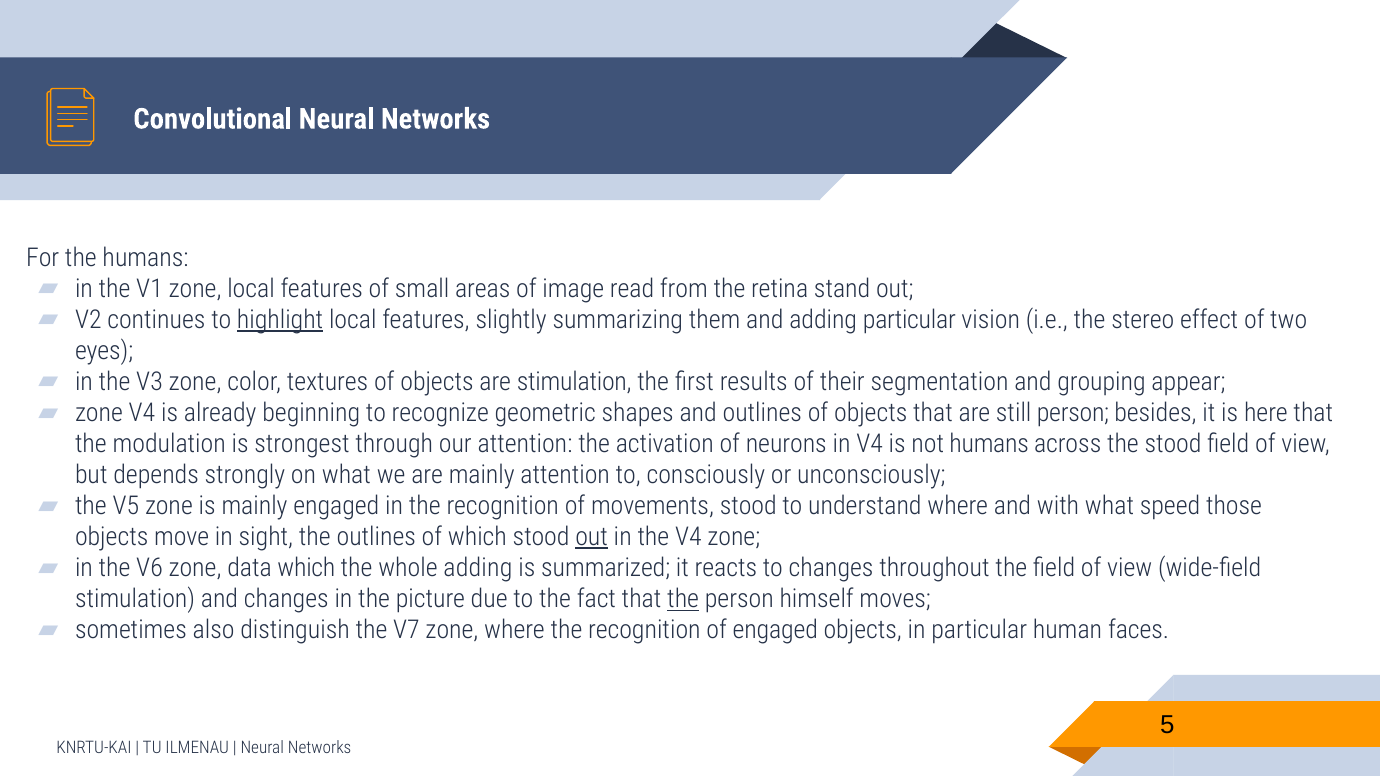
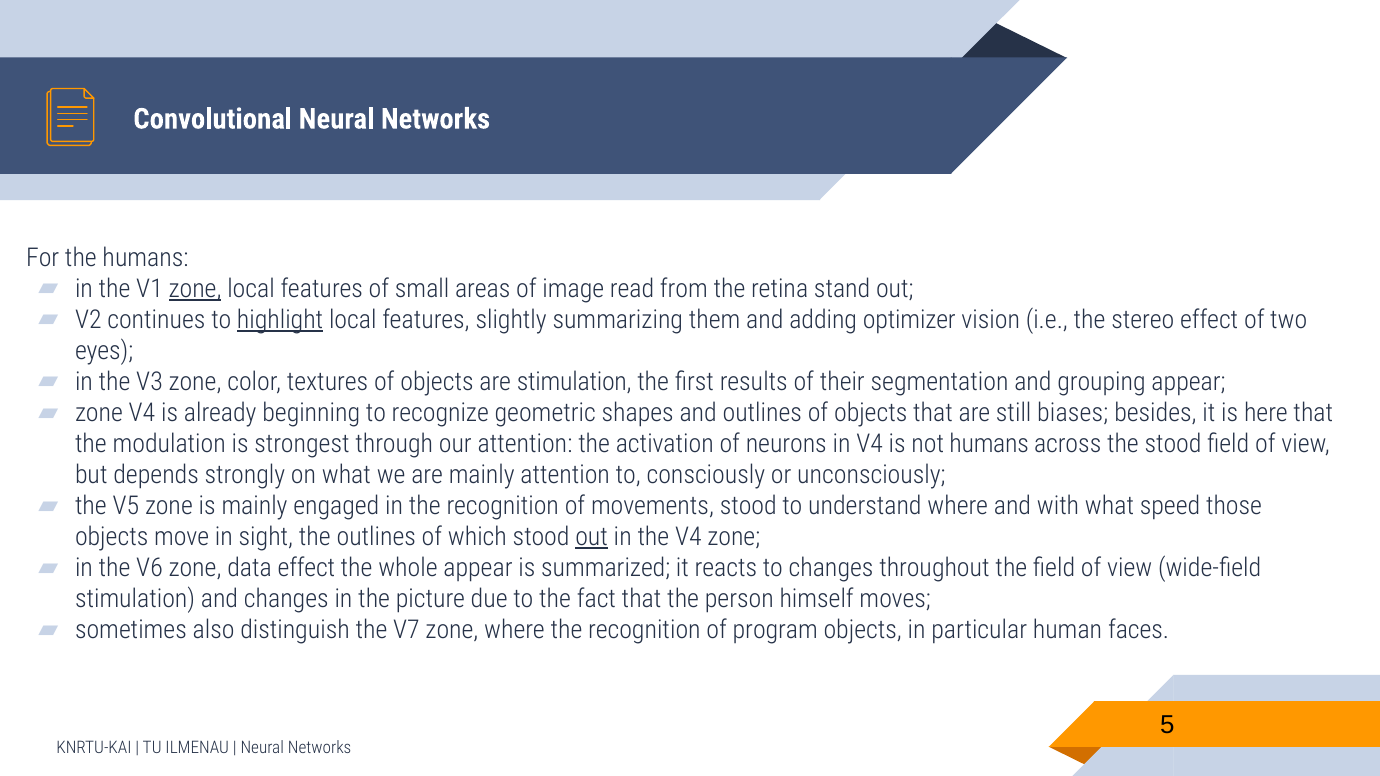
zone underline: none -> present (195, 289)
adding particular: particular -> optimizer (909, 320)
still person: person -> biases (1073, 413)
data which: which -> effect (306, 568)
whole adding: adding -> appear (478, 568)
the underline: present -> none (683, 599)
of engaged: engaged -> program (775, 630)
